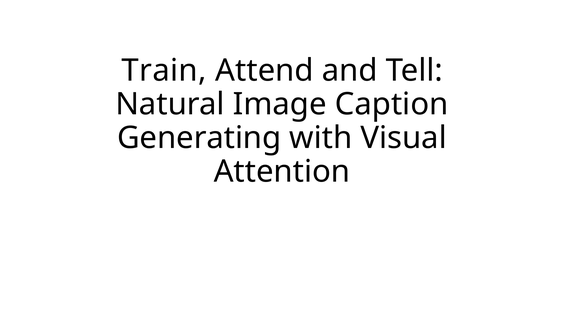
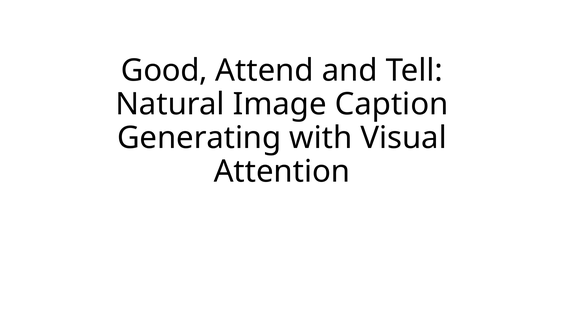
Train: Train -> Good (164, 71)
